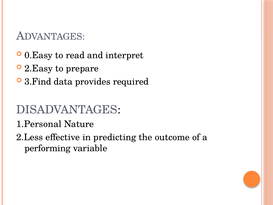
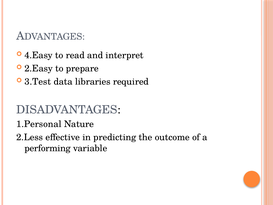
0.Easy: 0.Easy -> 4.Easy (39, 55)
3.Find: 3.Find -> 3.Test (38, 82)
provides: provides -> libraries (93, 82)
